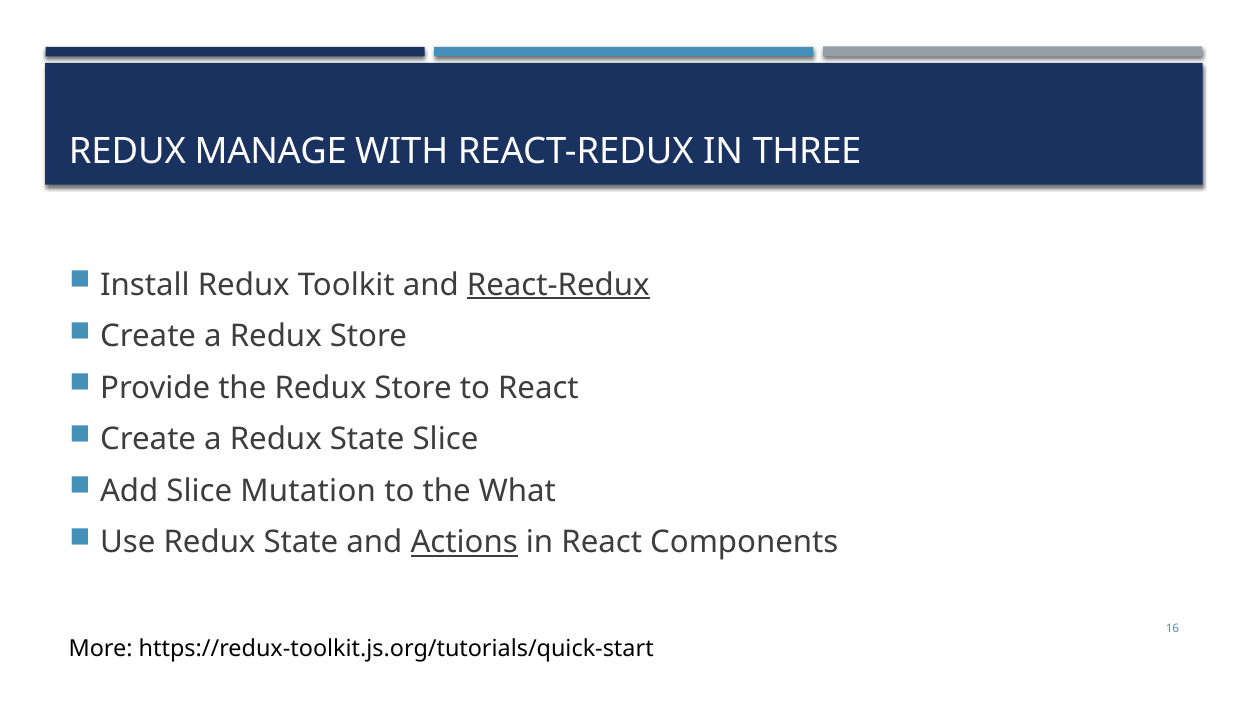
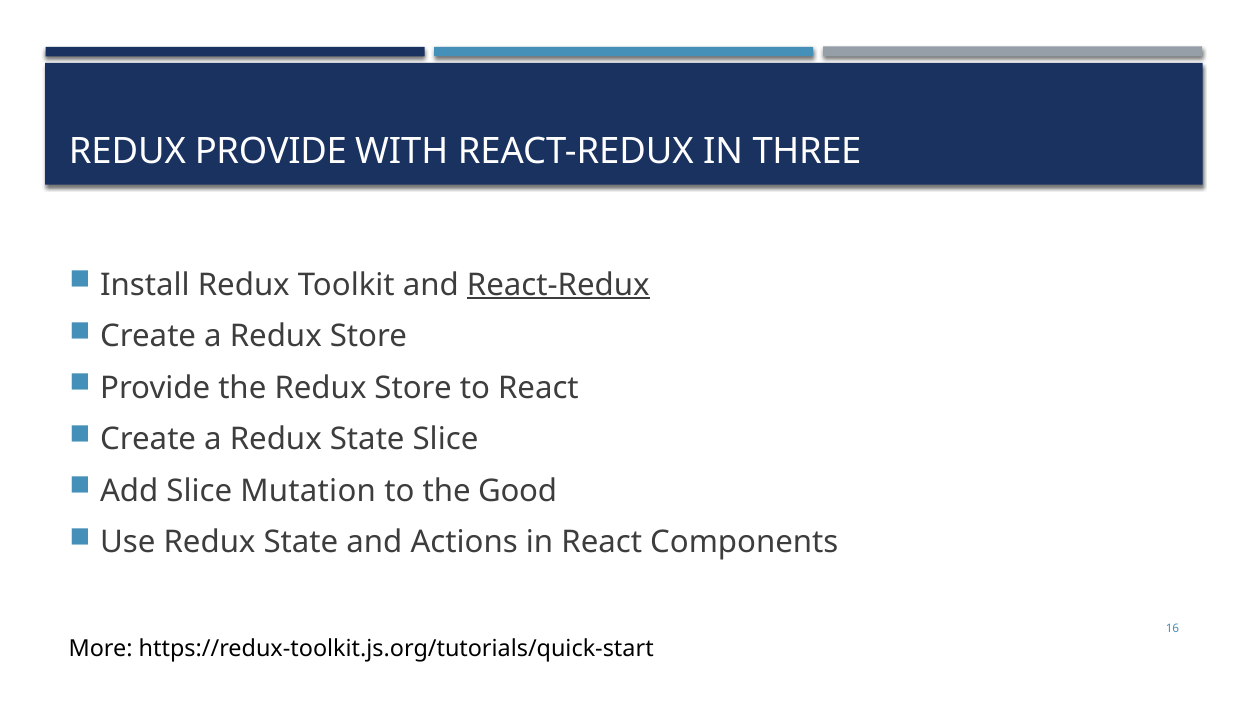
REDUX MANAGE: MANAGE -> PROVIDE (271, 152)
What: What -> Good (518, 491)
Actions underline: present -> none (464, 542)
